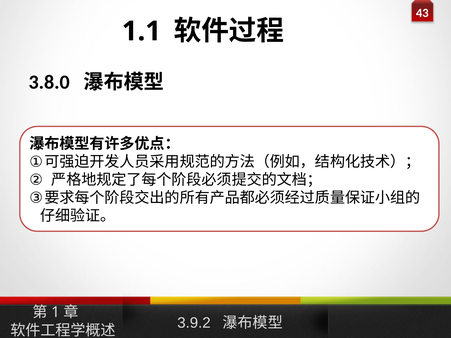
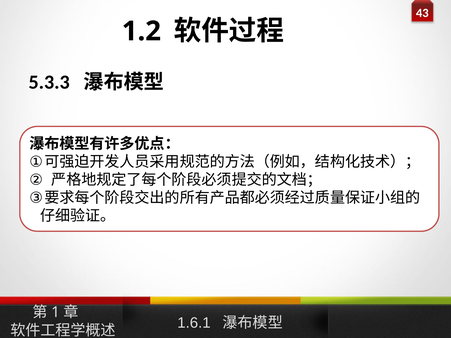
1.1: 1.1 -> 1.2 (141, 31)
3.8.0: 3.8.0 -> 5.3.3 (49, 82)
3.9.2: 3.9.2 -> 1.6.1 (194, 323)
